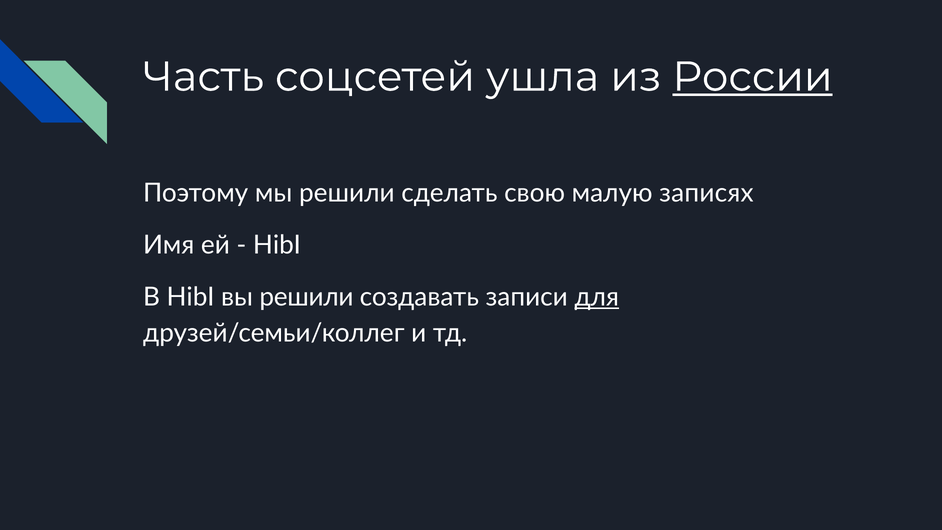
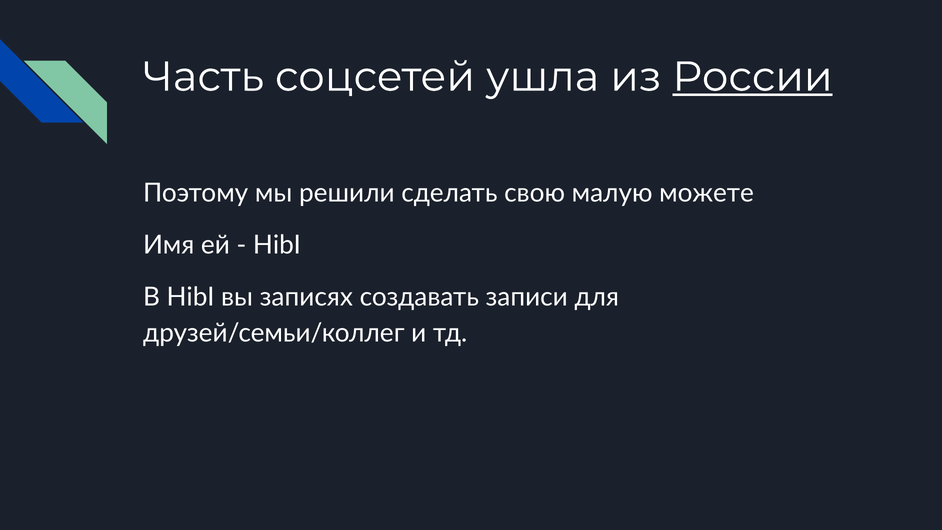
записях: записях -> можете (707, 193)
вы решили: решили -> записях (306, 297)
для underline: present -> none (597, 297)
